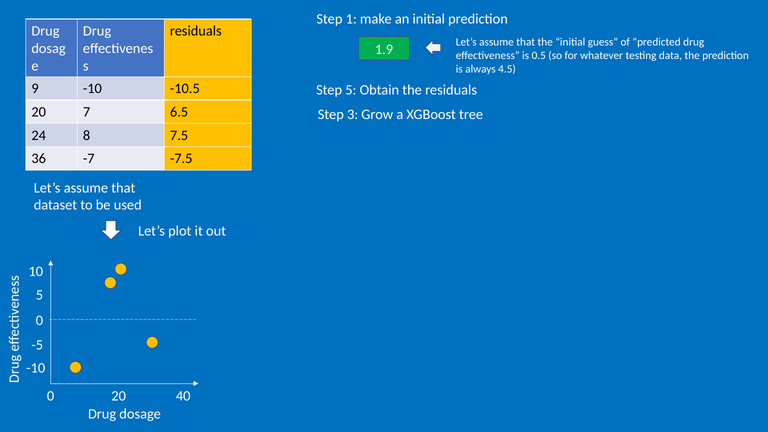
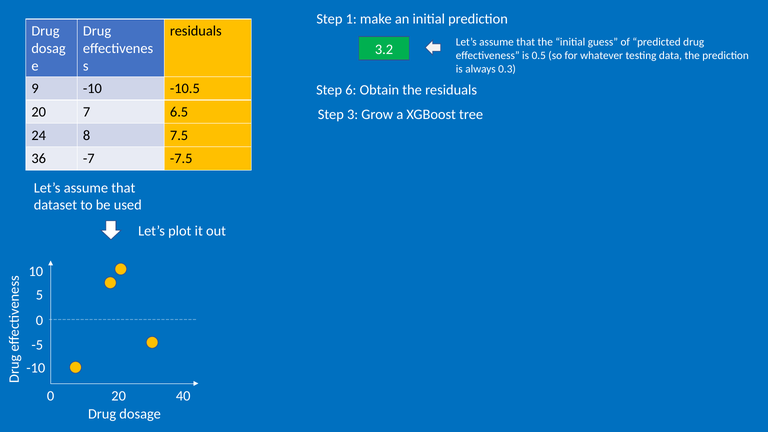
1.9: 1.9 -> 3.2 (384, 49)
4.5: 4.5 -> 0.3 (507, 69)
Step 5: 5 -> 6 (351, 90)
